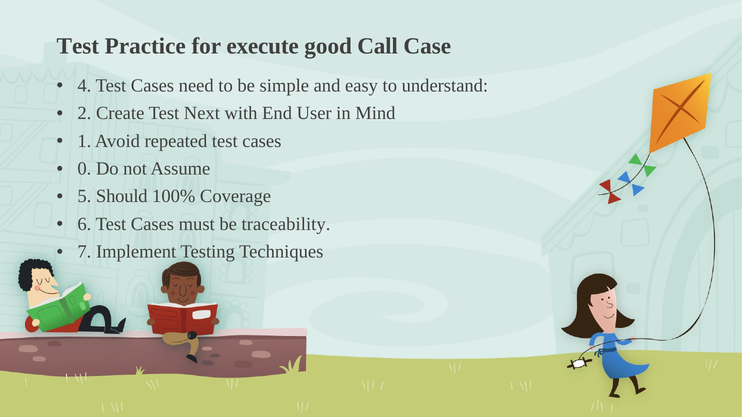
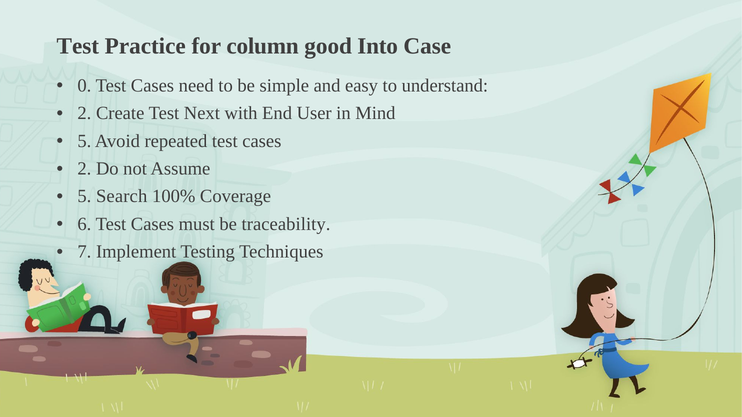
execute: execute -> column (263, 46)
Call: Call -> Into (378, 46)
4: 4 -> 0 (84, 86)
1: 1 -> 5 (84, 141)
0: 0 -> 2 (84, 169)
Should: Should -> Search (122, 196)
